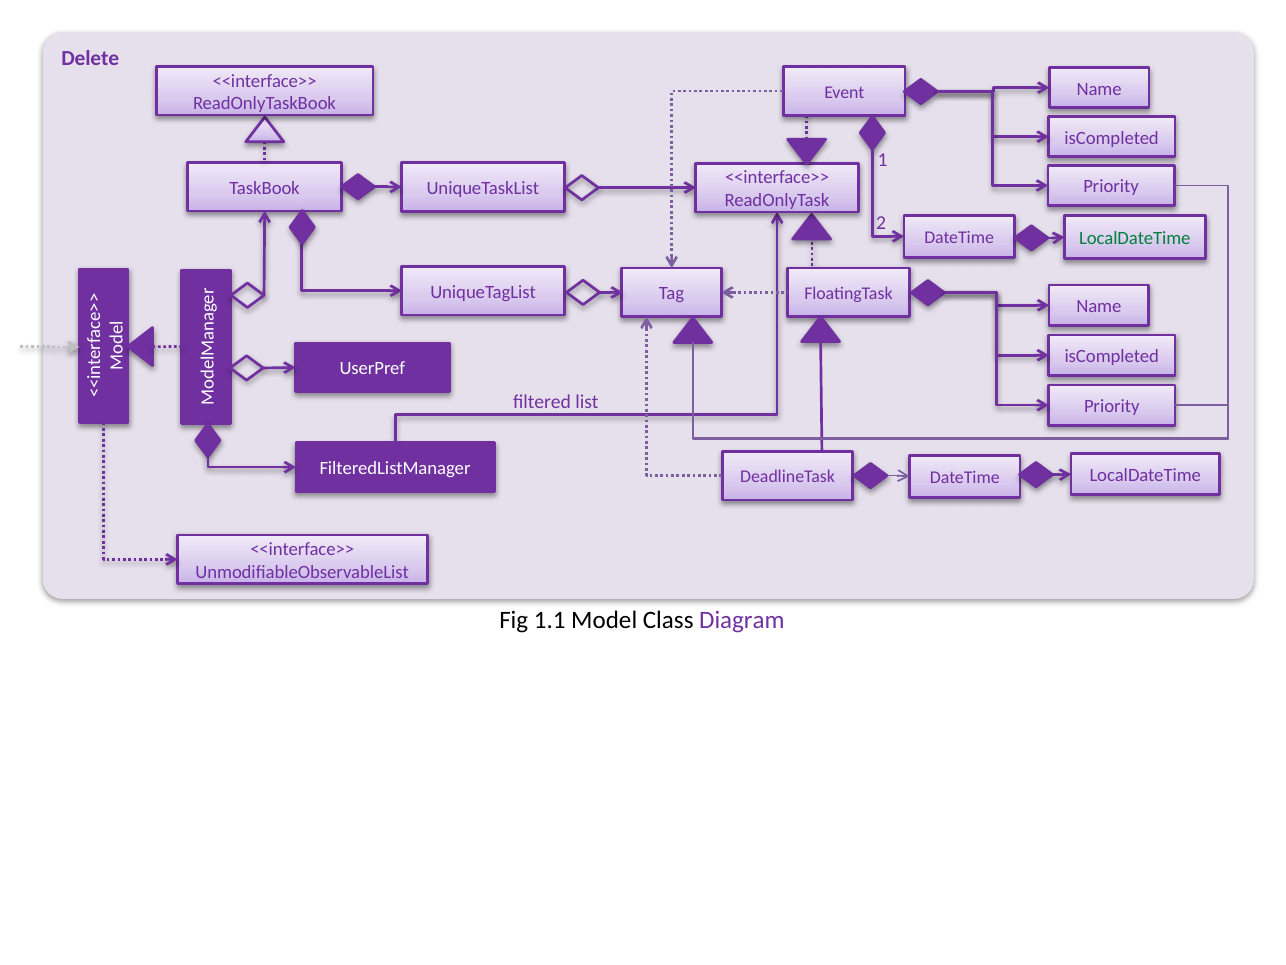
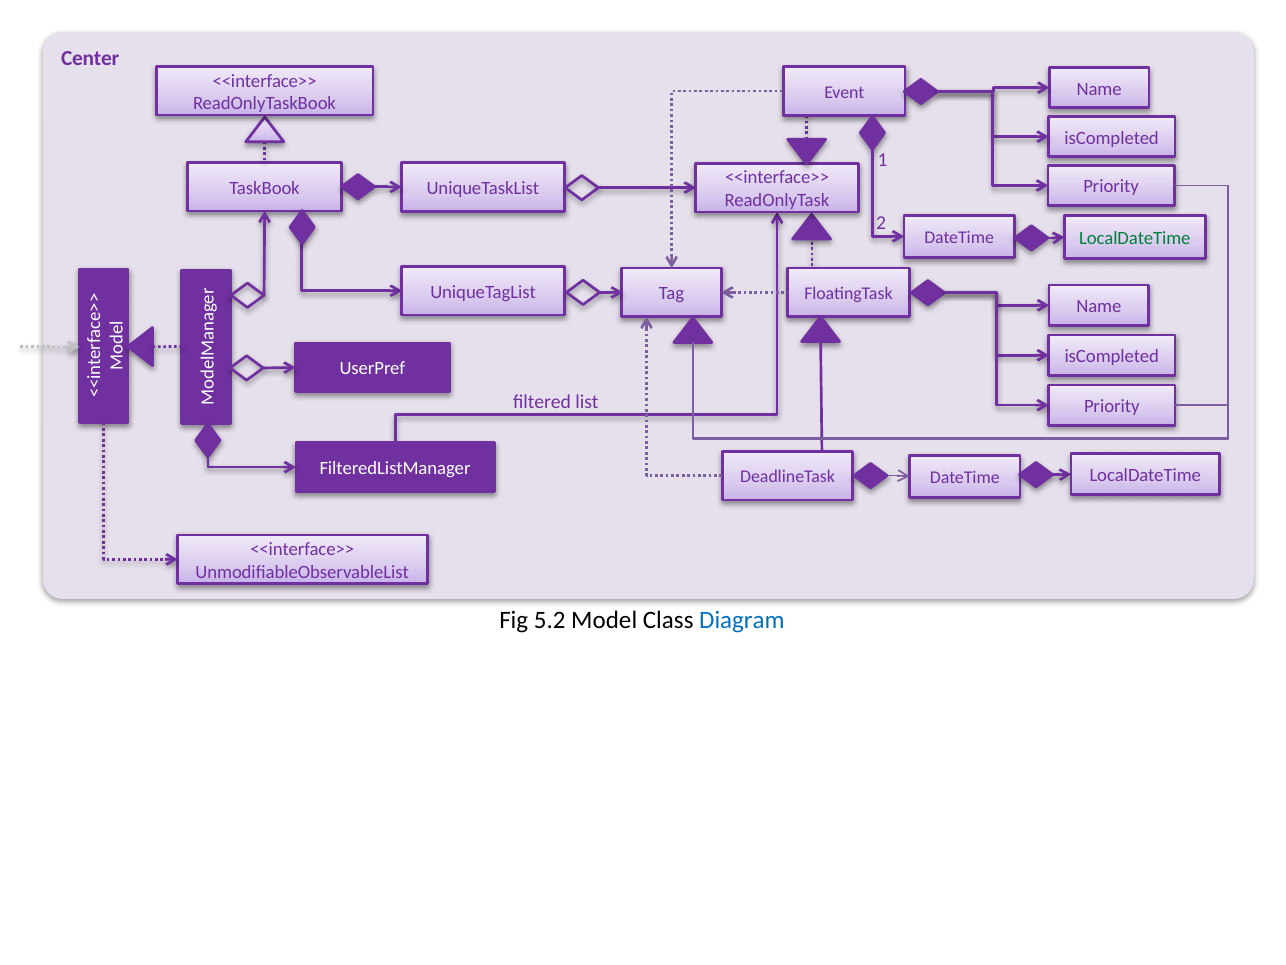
Delete: Delete -> Center (90, 59)
1.1: 1.1 -> 5.2 (550, 620)
Diagram colour: purple -> blue (742, 620)
